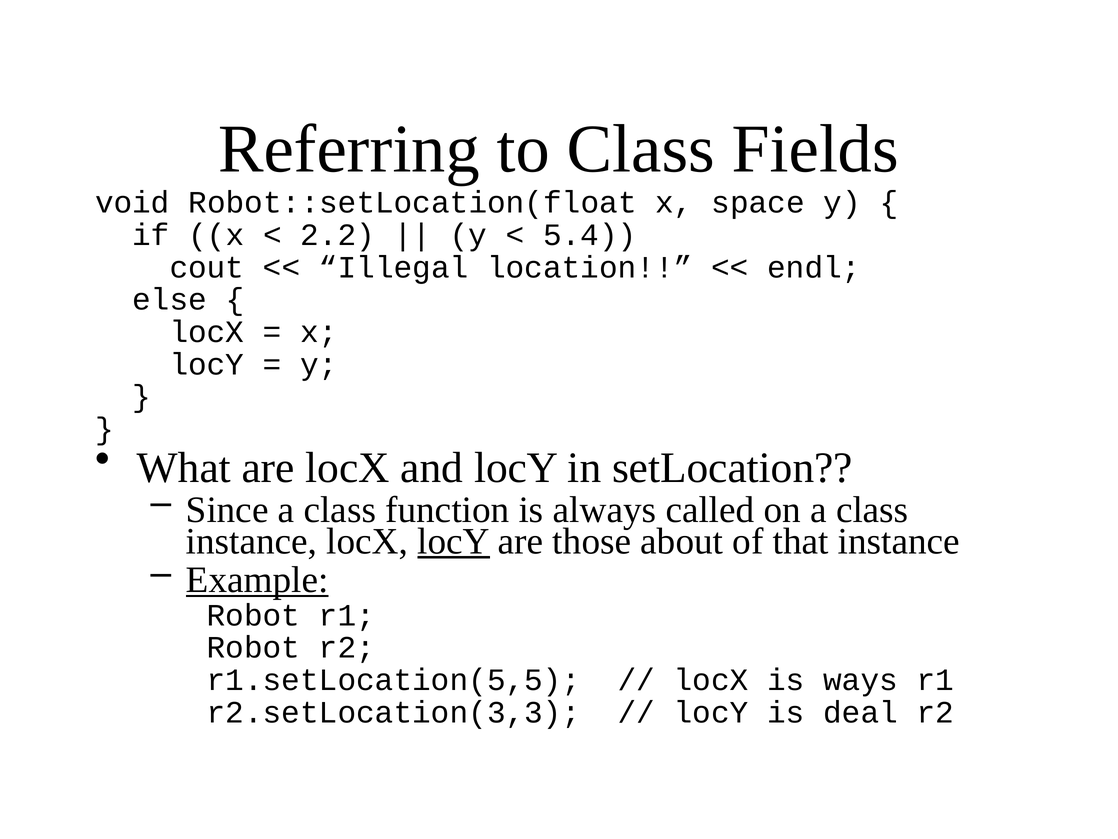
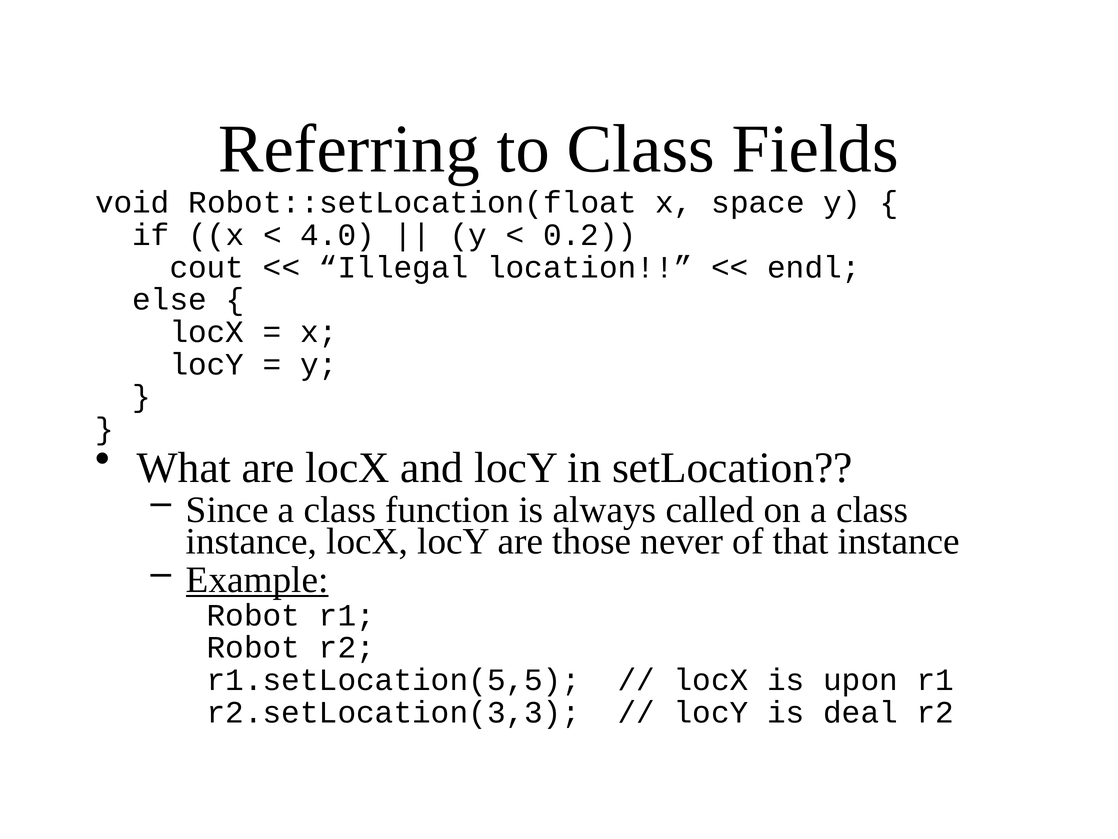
2.2: 2.2 -> 4.0 (338, 235)
5.4: 5.4 -> 0.2 (590, 235)
locY underline: present -> none (454, 541)
about: about -> never (682, 541)
ways: ways -> upon (861, 680)
